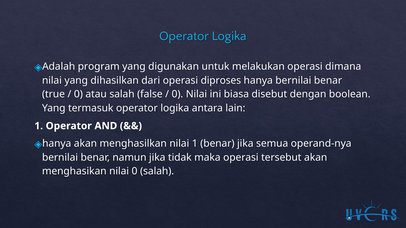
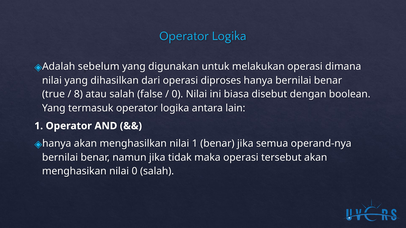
program: program -> sebelum (99, 67)
0: 0 -> 8 (78, 94)
